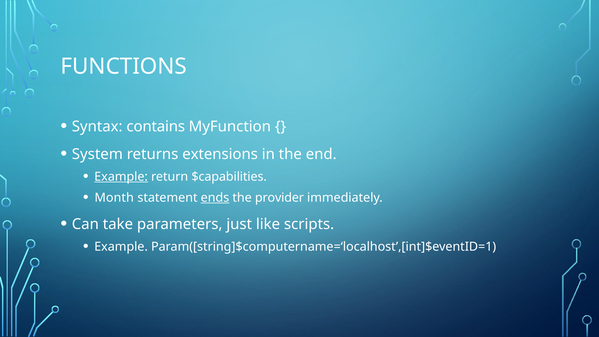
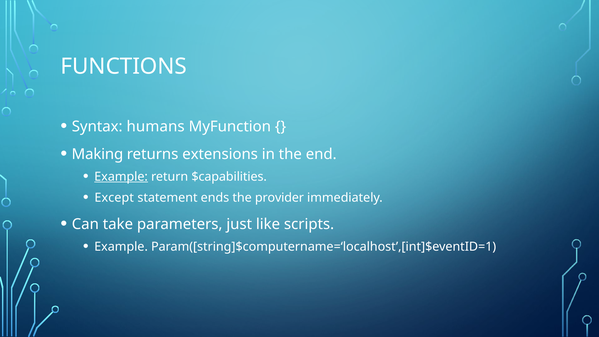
contains: contains -> humans (156, 126)
System: System -> Making (97, 154)
Month: Month -> Except (114, 198)
ends underline: present -> none (215, 198)
